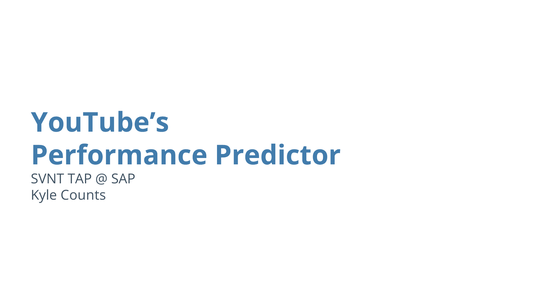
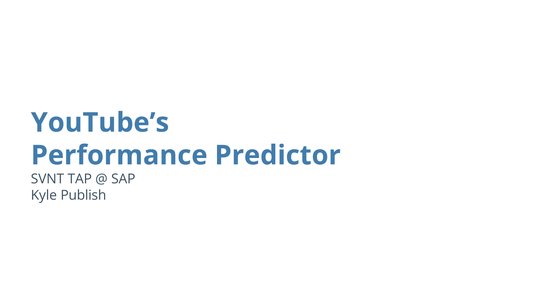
Counts: Counts -> Publish (83, 195)
